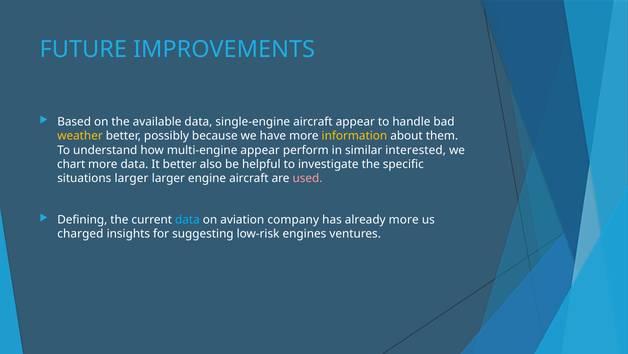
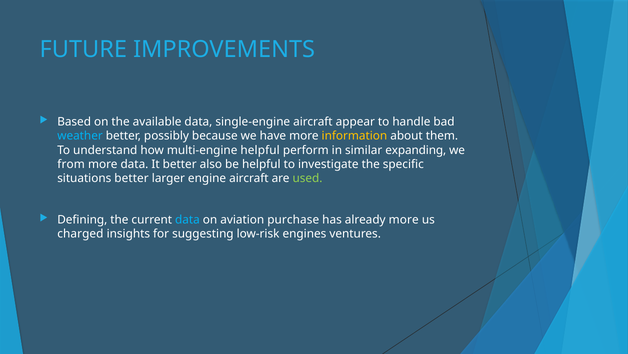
weather colour: yellow -> light blue (80, 136)
multi-engine appear: appear -> helpful (260, 150)
interested: interested -> expanding (416, 150)
chart: chart -> from (71, 164)
situations larger: larger -> better (132, 178)
used colour: pink -> light green (308, 178)
company: company -> purchase (293, 219)
